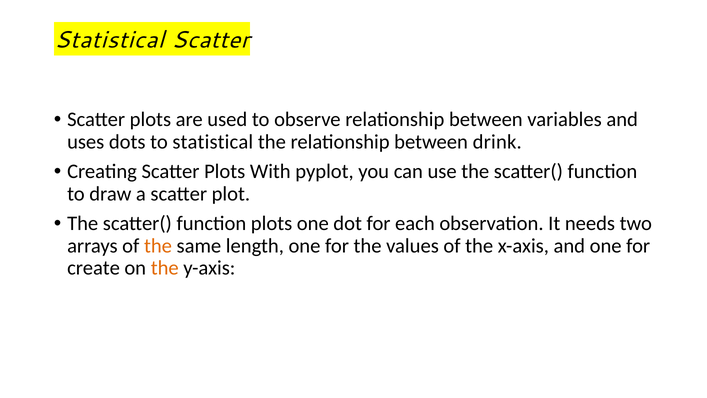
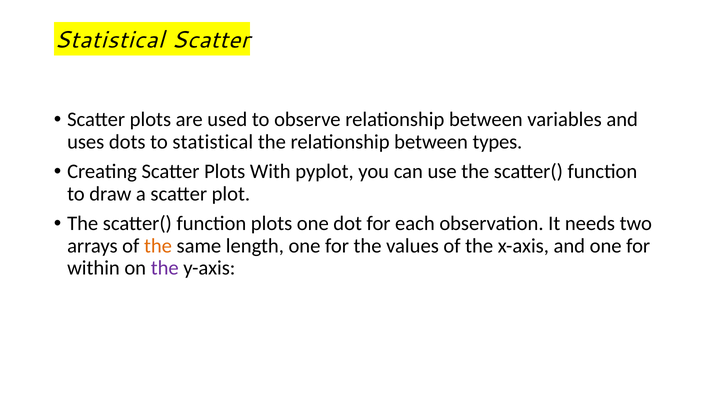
drink: drink -> types (497, 142)
create: create -> within (93, 268)
the colour: orange -> purple (165, 268)
